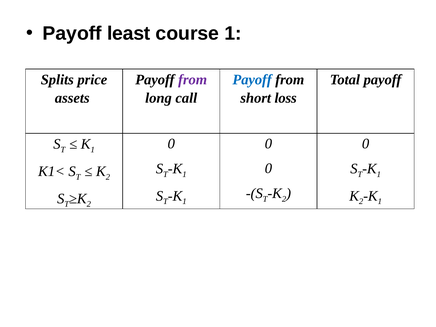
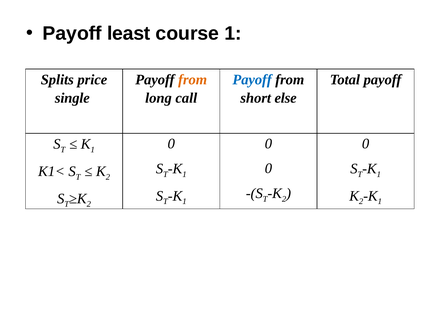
from colour: purple -> orange (193, 80)
assets: assets -> single (72, 98)
loss: loss -> else (286, 98)
